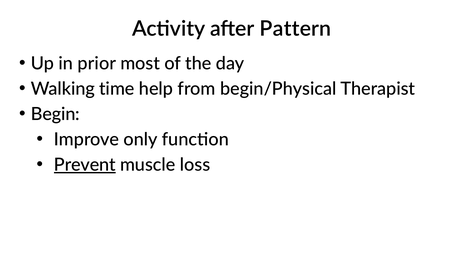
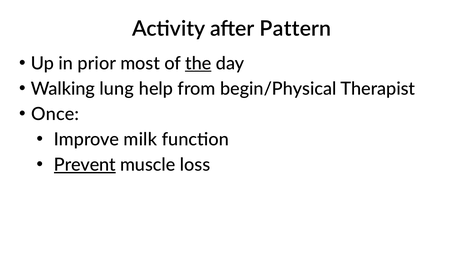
the underline: none -> present (198, 63)
time: time -> lung (117, 89)
Begin: Begin -> Once (55, 114)
only: only -> milk (140, 139)
